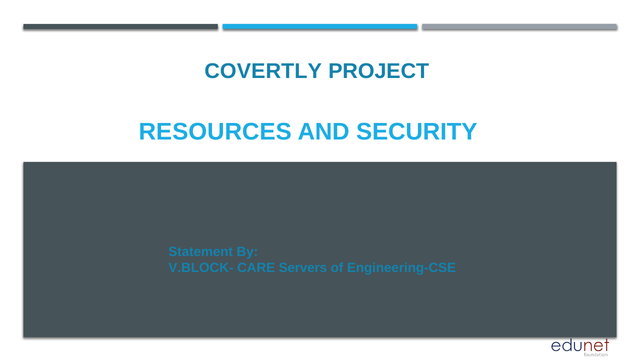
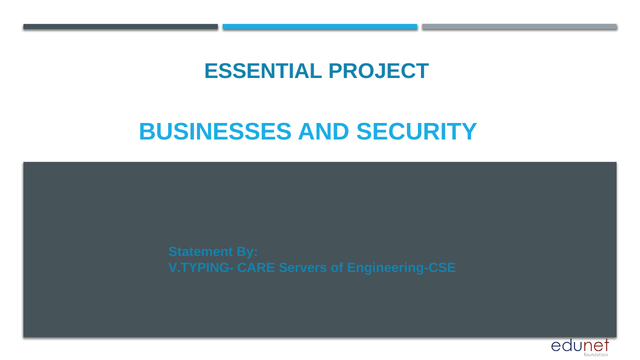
COVERTLY: COVERTLY -> ESSENTIAL (263, 71)
RESOURCES: RESOURCES -> BUSINESSES (215, 132)
V.BLOCK-: V.BLOCK- -> V.TYPING- (201, 268)
